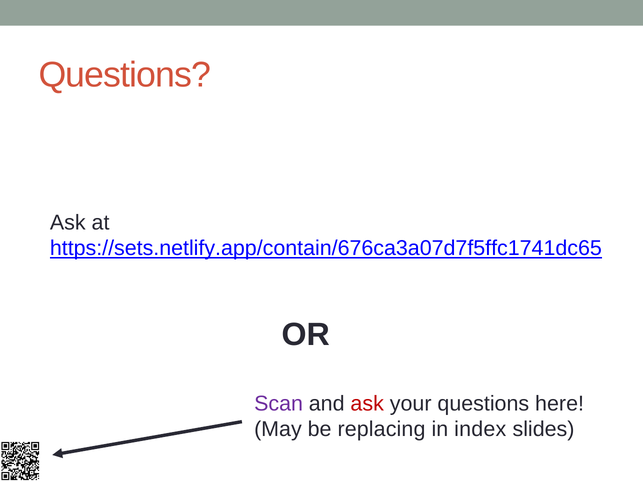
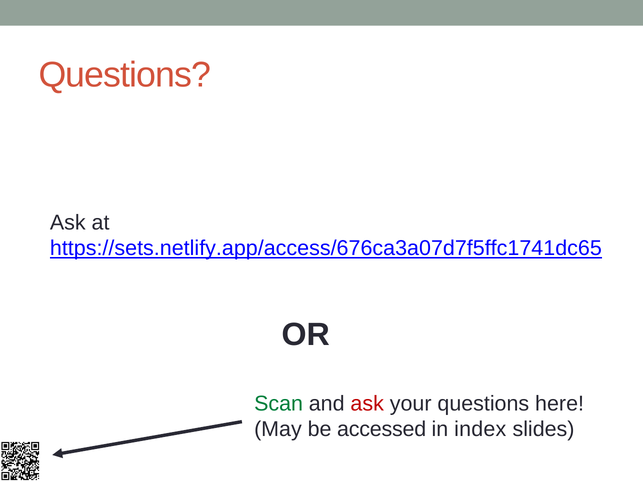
https://sets.netlify.app/contain/676ca3a07d7f5ffc1741dc65: https://sets.netlify.app/contain/676ca3a07d7f5ffc1741dc65 -> https://sets.netlify.app/access/676ca3a07d7f5ffc1741dc65 (326, 248)
Scan colour: purple -> green (279, 404)
replacing: replacing -> accessed (382, 430)
